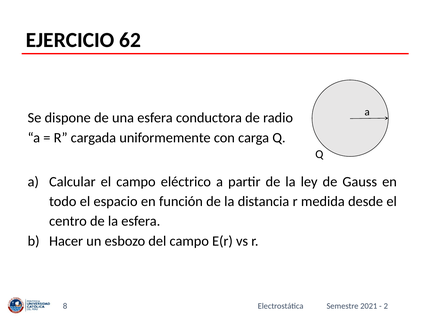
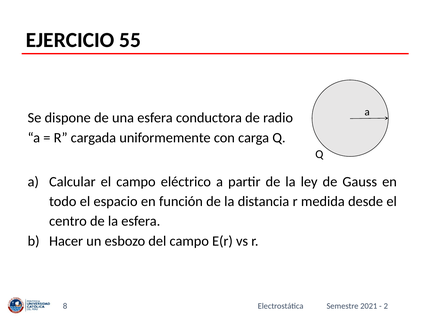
62: 62 -> 55 (130, 40)
